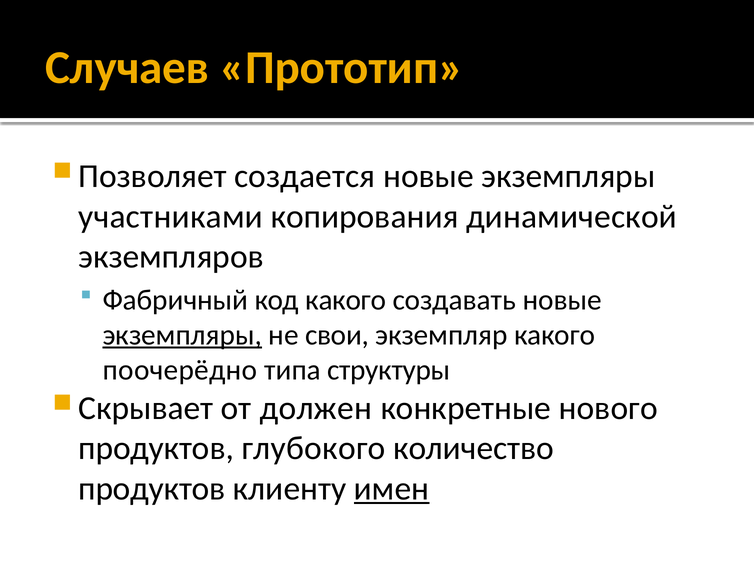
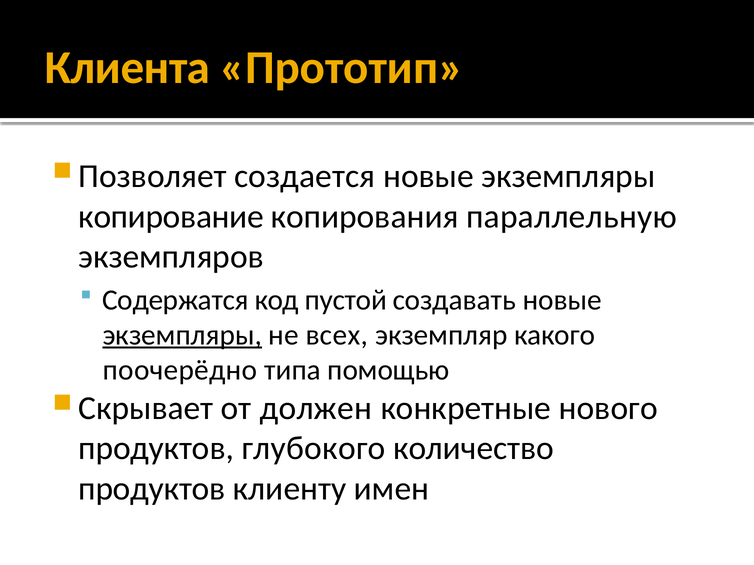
Случаев: Случаев -> Клиента (127, 68)
участниками: участниками -> копирование (171, 217)
динамической: динамической -> параллельную (571, 217)
Фабричный: Фабричный -> Содержатся (175, 300)
код какого: какого -> пустой (346, 300)
свои: свои -> всех (337, 335)
структуры: структуры -> помощью (389, 370)
имен underline: present -> none (392, 489)
